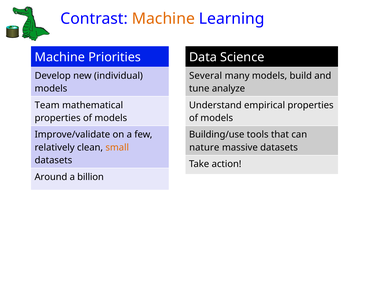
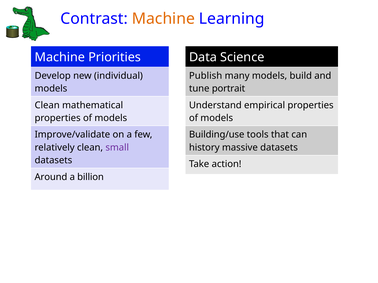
Several: Several -> Publish (206, 76)
analyze: analyze -> portrait (229, 89)
Team: Team -> Clean (47, 105)
small colour: orange -> purple (117, 148)
nature: nature -> history (204, 148)
